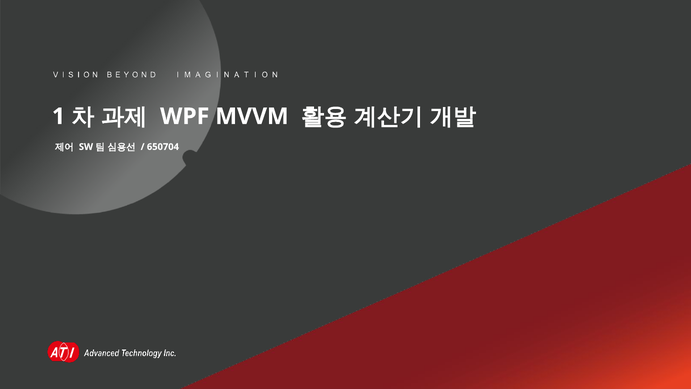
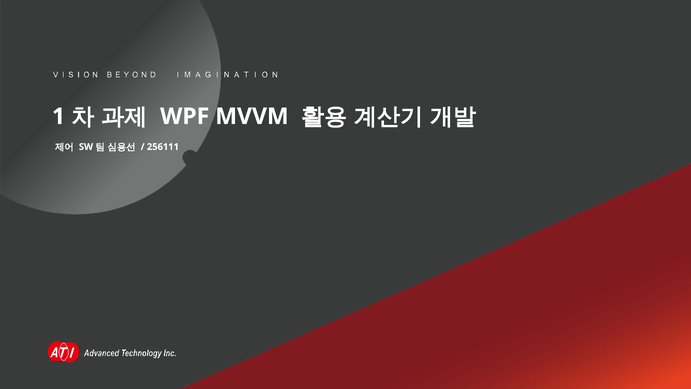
650704: 650704 -> 256111 (163, 147)
